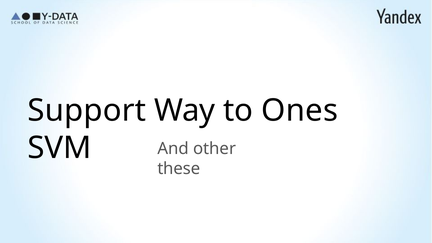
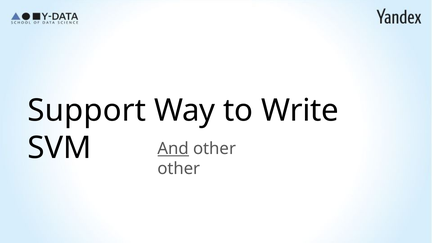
Ones: Ones -> Write (300, 110)
And underline: none -> present (173, 149)
these: these -> other (179, 169)
